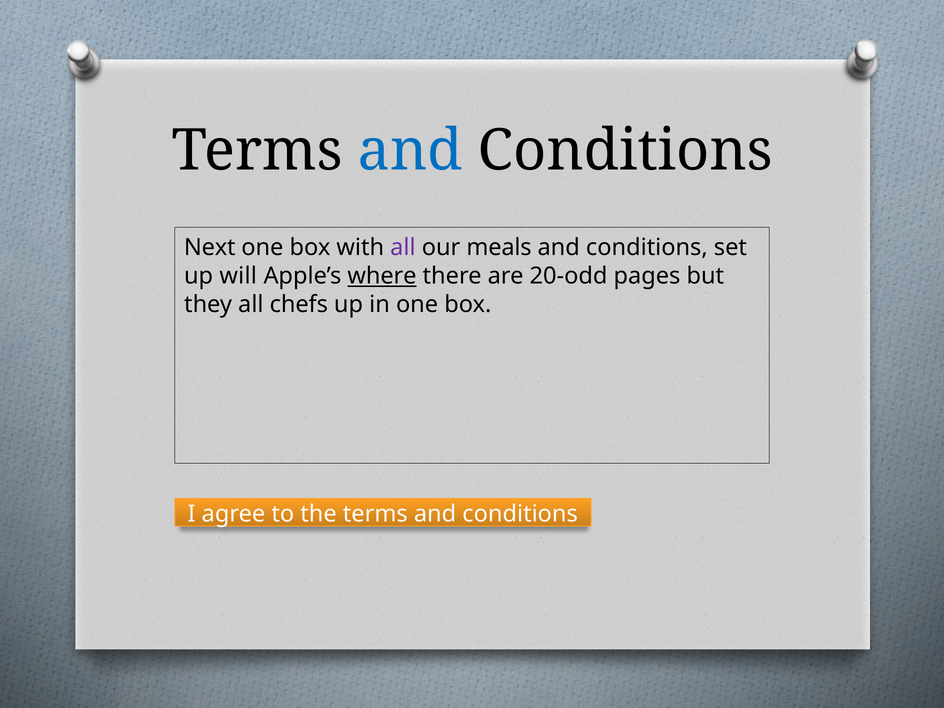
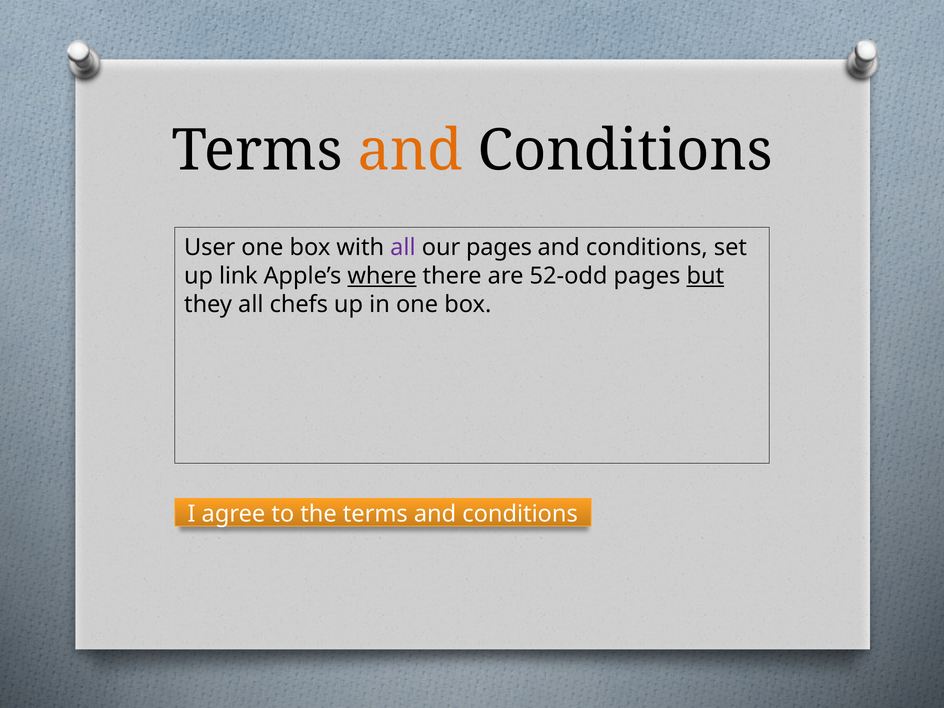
and colour: blue -> orange (410, 150)
Next: Next -> User (210, 248)
our meals: meals -> pages (499, 248)
will: will -> link (238, 276)
20-odd: 20-odd -> 52-odd (569, 276)
but underline: none -> present (705, 276)
